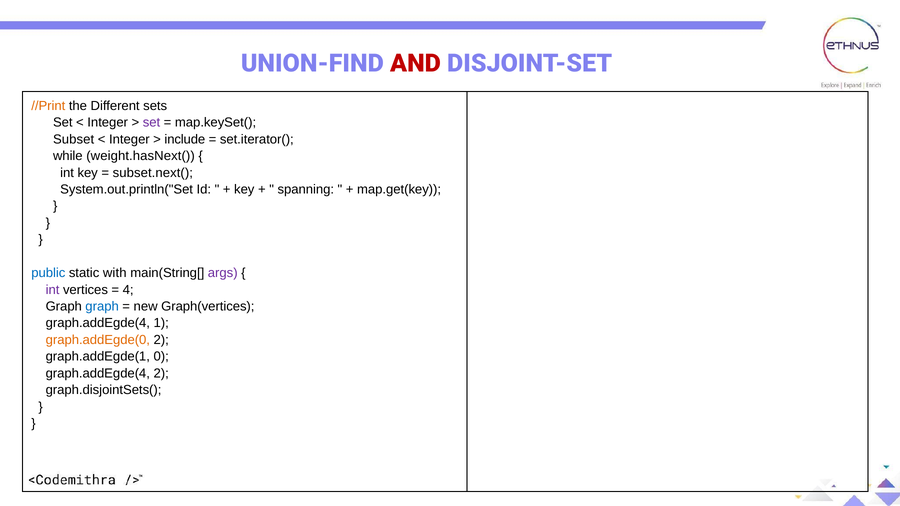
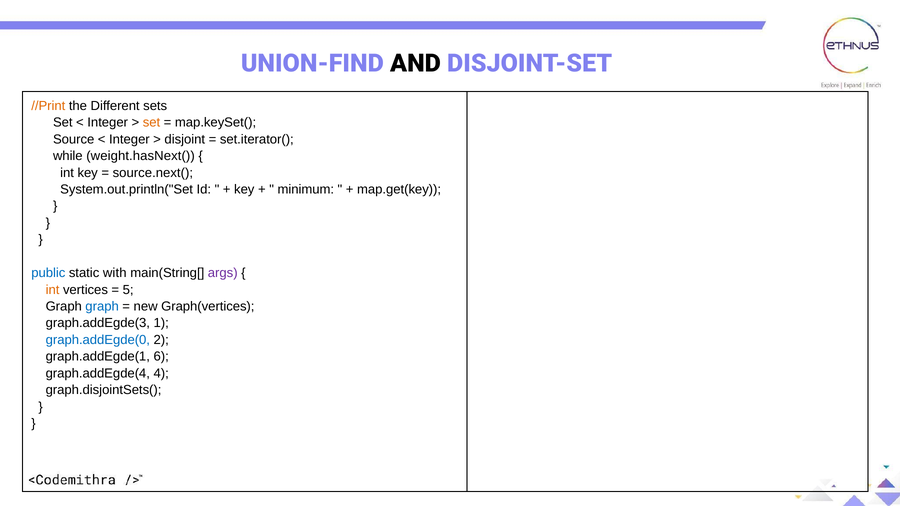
AND colour: red -> black (416, 63)
set colour: purple -> orange (151, 123)
Subset: Subset -> Source (74, 139)
include: include -> disjoint (185, 139)
subset.next(: subset.next( -> source.next( (153, 173)
spanning: spanning -> minimum (306, 189)
int colour: purple -> orange (53, 290)
4: 4 -> 5 (128, 290)
graph.addEgde(4: graph.addEgde(4 -> graph.addEgde(3 (98, 323)
graph.addEgde(0 colour: orange -> blue (98, 340)
0: 0 -> 6 (161, 357)
graph.addEgde(4 2: 2 -> 4 (161, 373)
